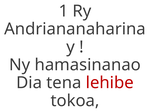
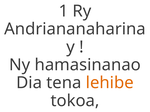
lehibe colour: red -> orange (110, 83)
